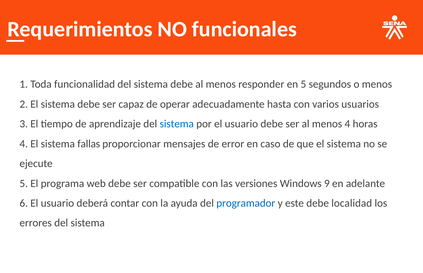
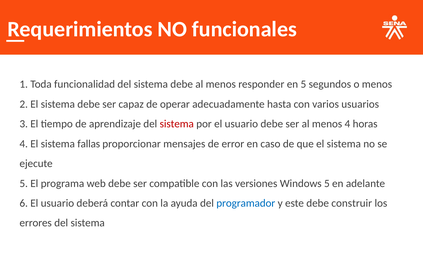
sistema colour: blue -> red (177, 124)
Windows 9: 9 -> 5 (327, 184)
localidad: localidad -> construir (352, 203)
